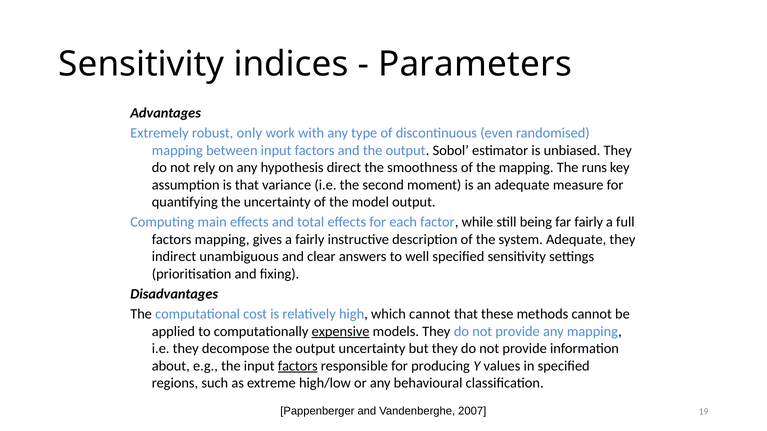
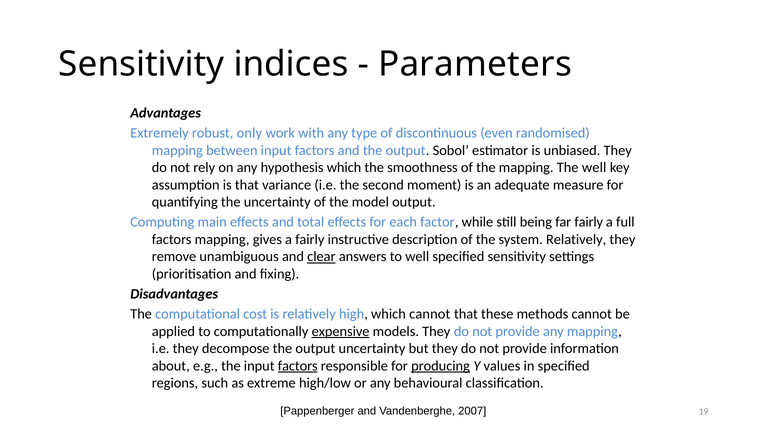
hypothesis direct: direct -> which (344, 168)
The runs: runs -> well (594, 168)
system Adequate: Adequate -> Relatively (576, 240)
indirect: indirect -> remove (174, 257)
clear underline: none -> present (321, 257)
producing underline: none -> present (441, 366)
